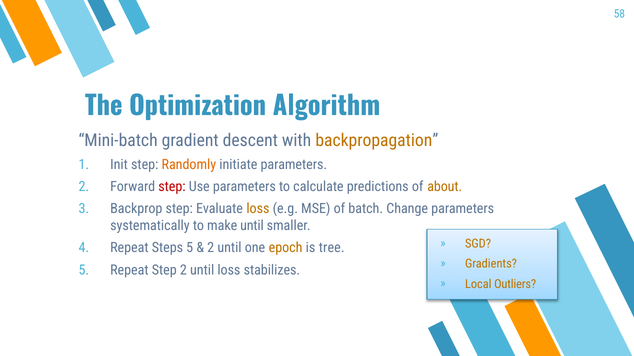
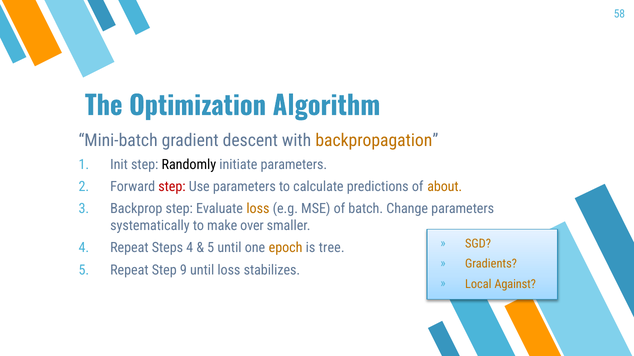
Randomly colour: orange -> black (189, 165)
make until: until -> over (252, 226)
Steps 5: 5 -> 4 (190, 248)
2: 2 -> 5 (211, 248)
Step 2: 2 -> 9 (183, 270)
Outliers: Outliers -> Against (515, 284)
